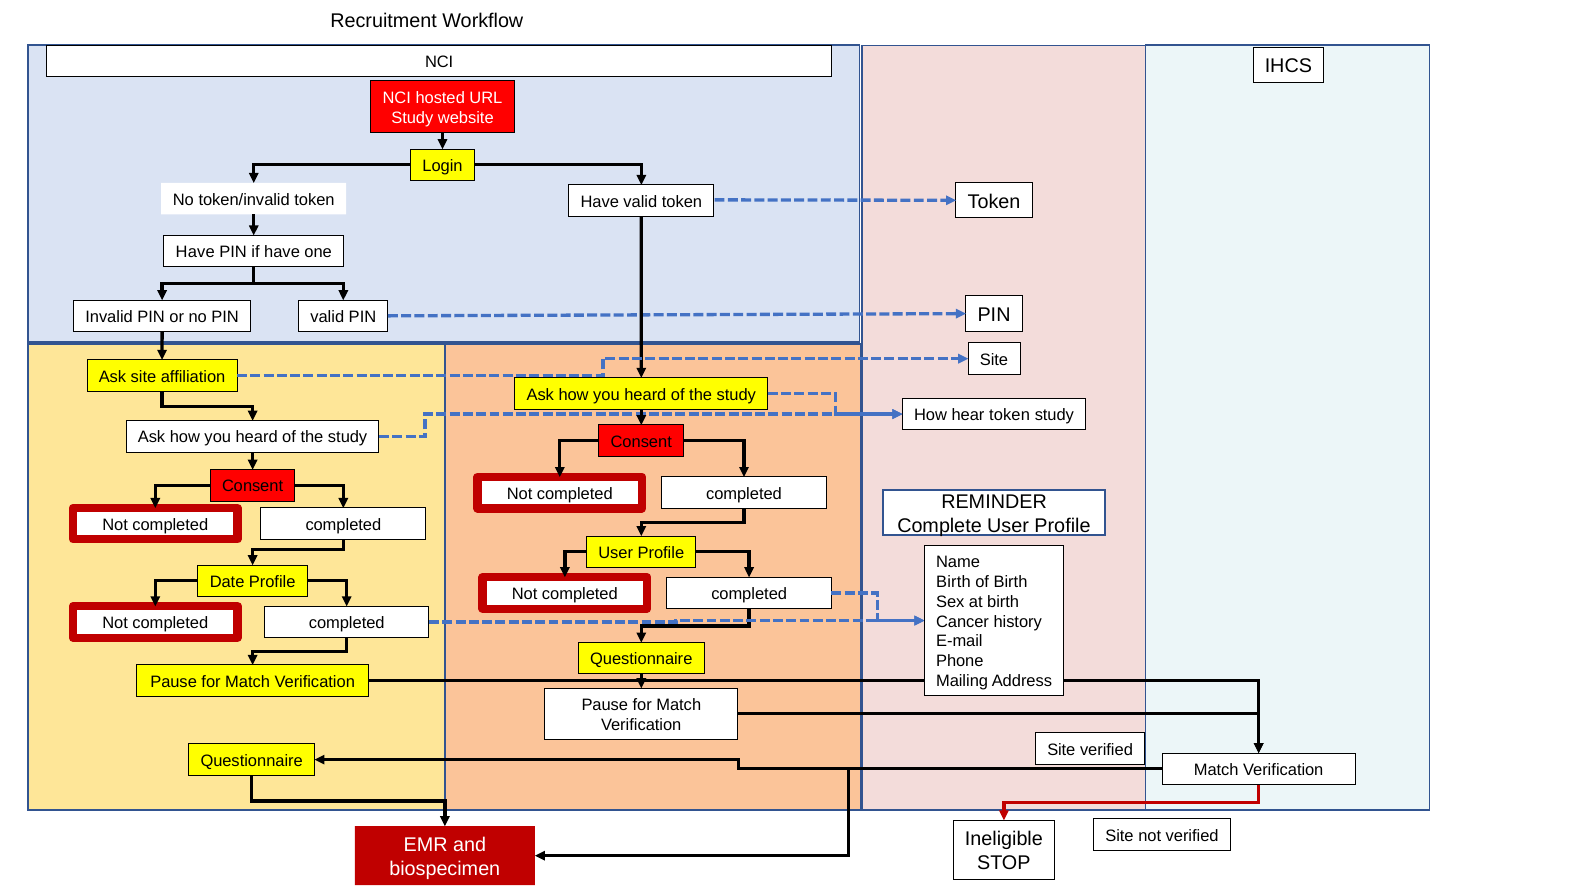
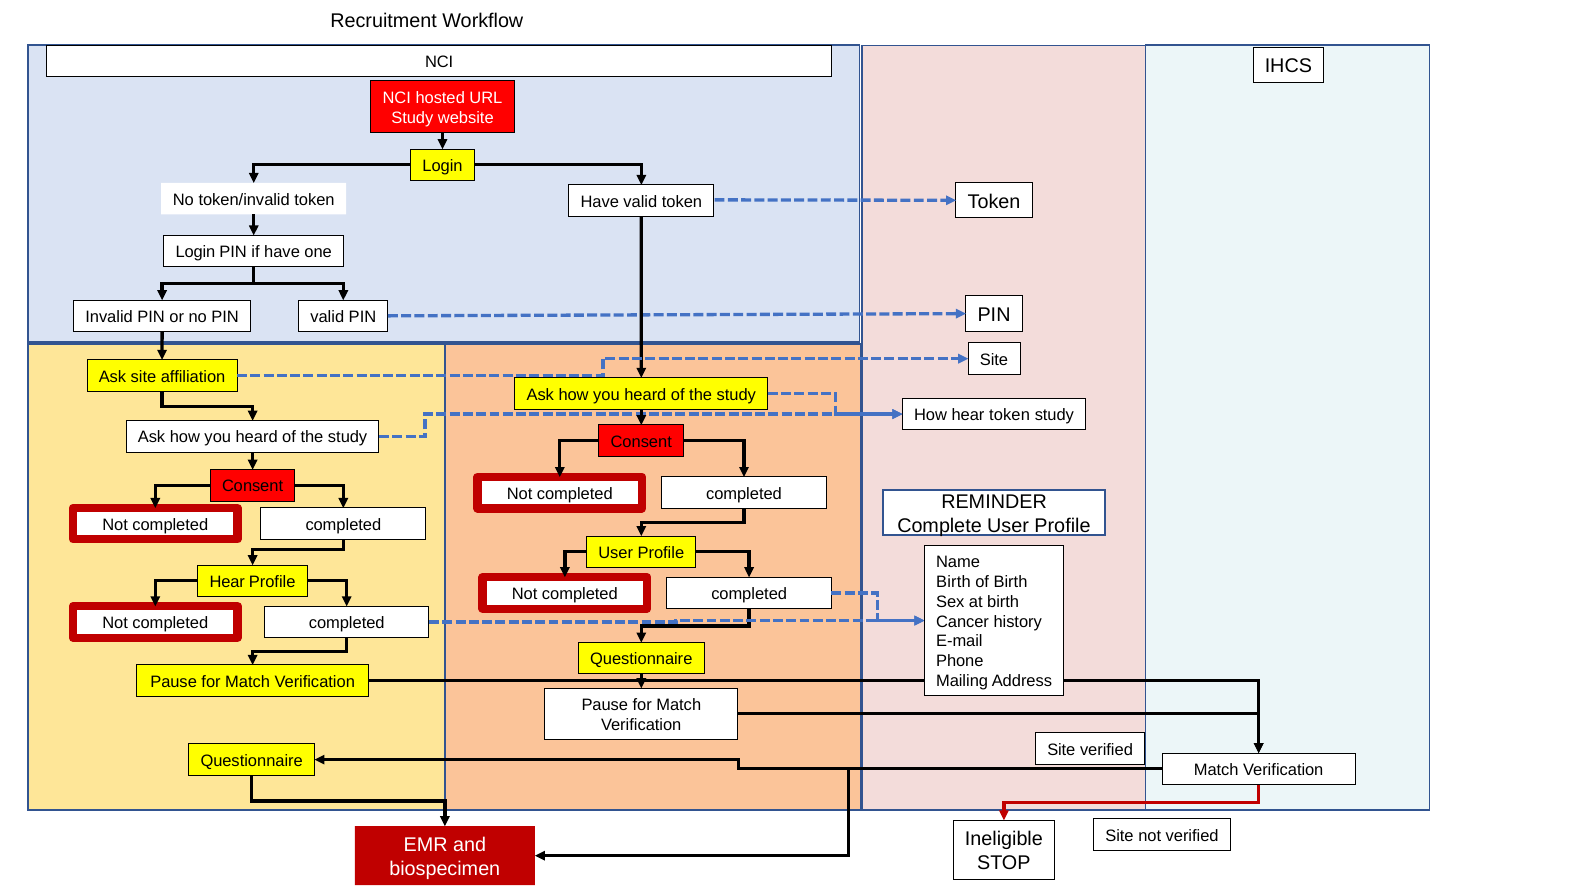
Have: Have -> Login (195, 252)
Date: Date -> Hear (227, 582)
